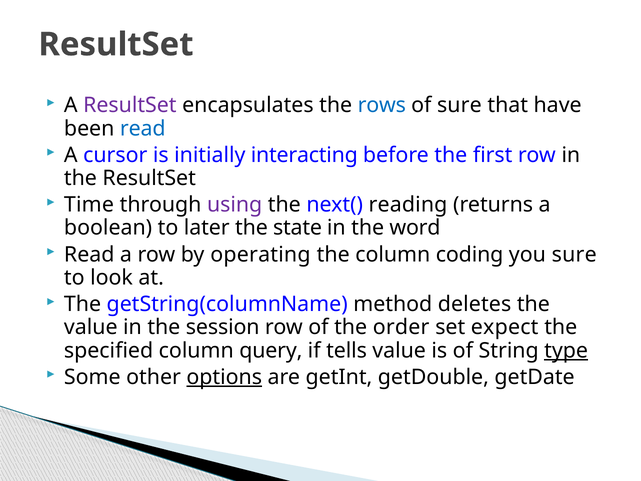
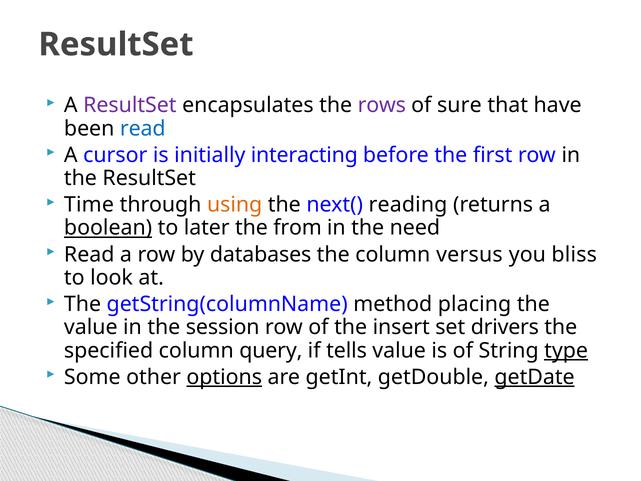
rows colour: blue -> purple (382, 105)
using colour: purple -> orange (235, 205)
boolean underline: none -> present (108, 228)
state: state -> from (298, 228)
word: word -> need (415, 228)
operating: operating -> databases (261, 254)
coding: coding -> versus (469, 254)
you sure: sure -> bliss (574, 254)
deletes: deletes -> placing (475, 304)
order: order -> insert (401, 327)
expect: expect -> drivers (505, 327)
getDate underline: none -> present (535, 377)
